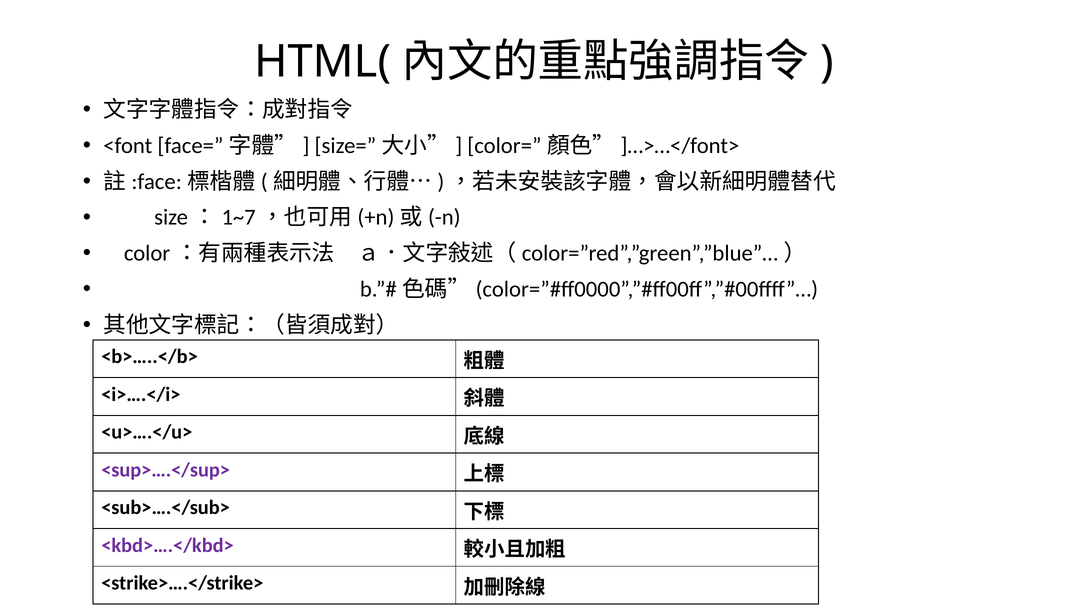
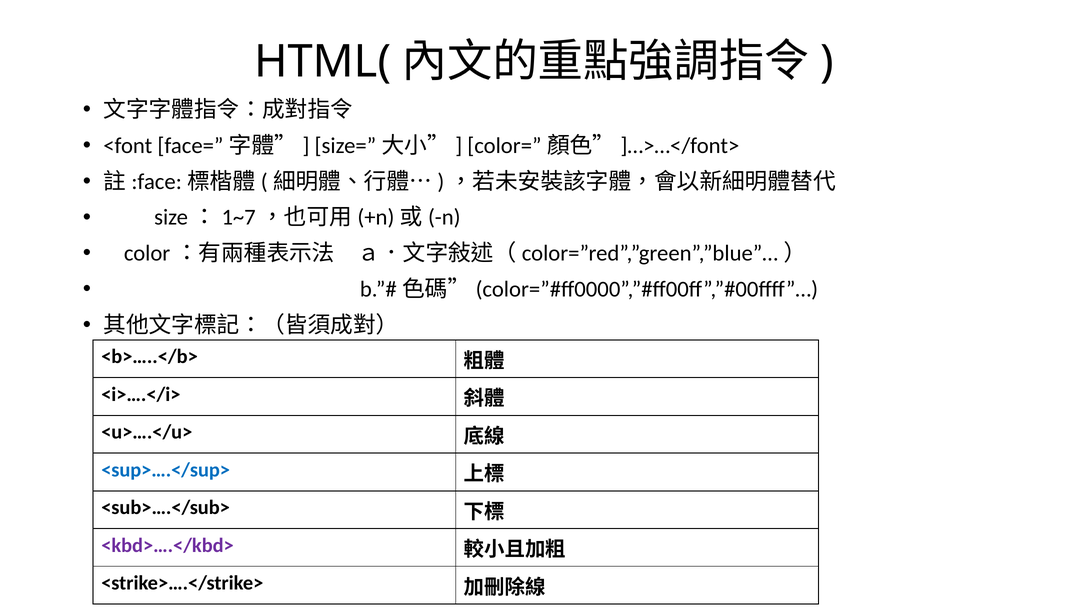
<sup>….</sup> colour: purple -> blue (166, 470)
